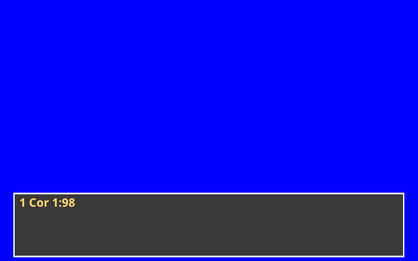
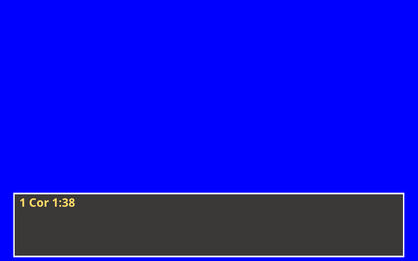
1:98: 1:98 -> 1:38 (64, 203)
